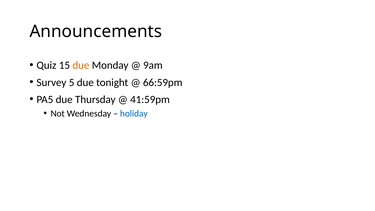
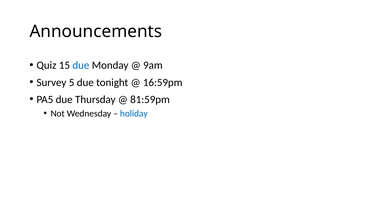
due colour: orange -> blue (81, 65)
66:59pm: 66:59pm -> 16:59pm (163, 82)
41:59pm: 41:59pm -> 81:59pm (150, 99)
